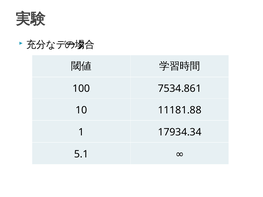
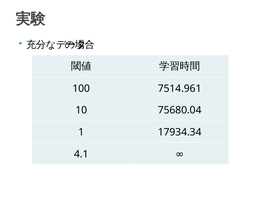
7534.861: 7534.861 -> 7514.961 (180, 89)
11181.88: 11181.88 -> 75680.04 (180, 110)
5.1: 5.1 -> 4.1 (81, 154)
